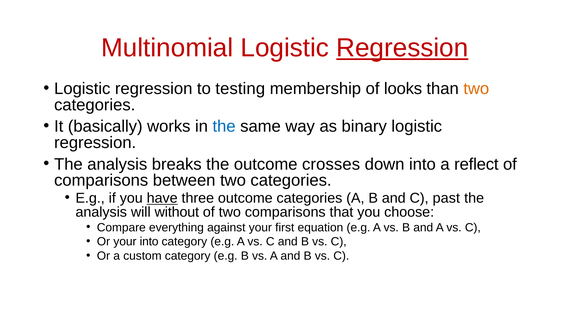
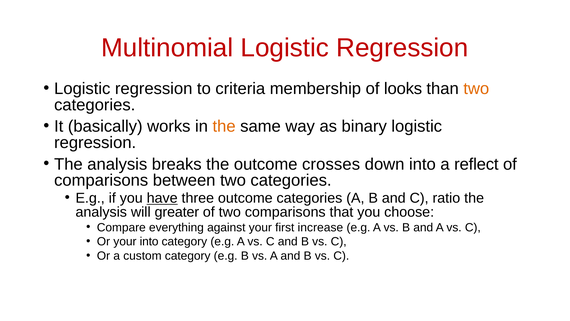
Regression underline: present -> none (402, 48)
testing: testing -> criteria (240, 89)
the colour: blue -> orange (224, 126)
past: past -> ratio (446, 198)
without: without -> greater (177, 212)
equation: equation -> increase (320, 227)
